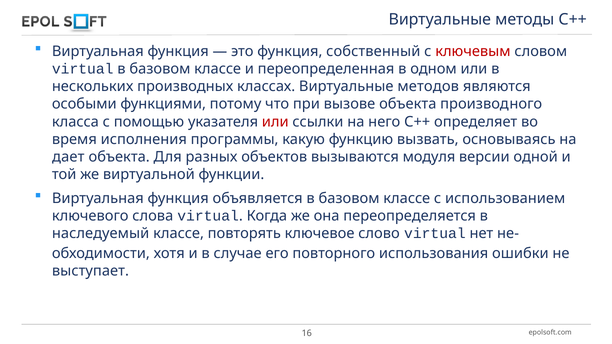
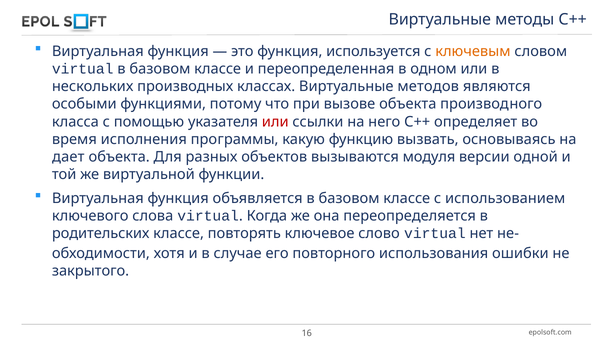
собственный: собственный -> используется (373, 51)
ключевым colour: red -> orange (473, 51)
наследуемый: наследуемый -> родительских (101, 234)
выступает: выступает -> закрытого (91, 271)
